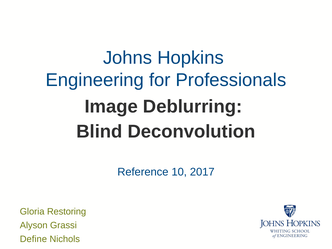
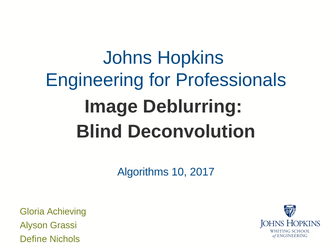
Reference: Reference -> Algorithms (143, 172)
Restoring: Restoring -> Achieving (67, 212)
